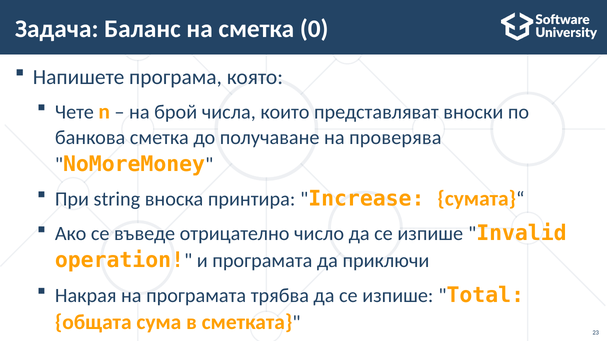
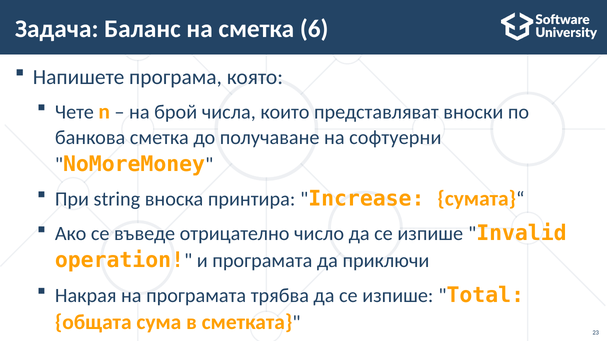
0: 0 -> 6 (314, 29)
проверява: проверява -> софтуерни (395, 138)
